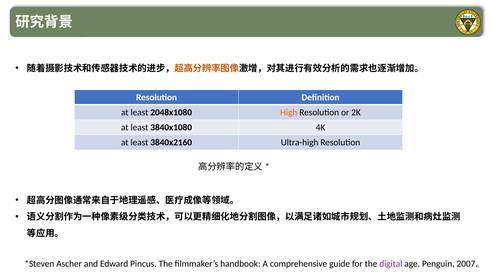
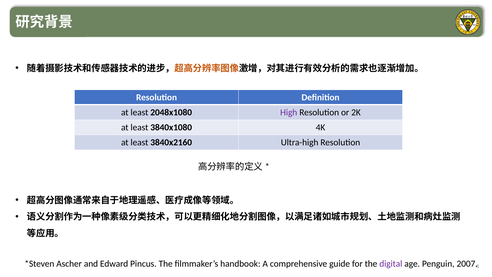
High colour: orange -> purple (289, 112)
